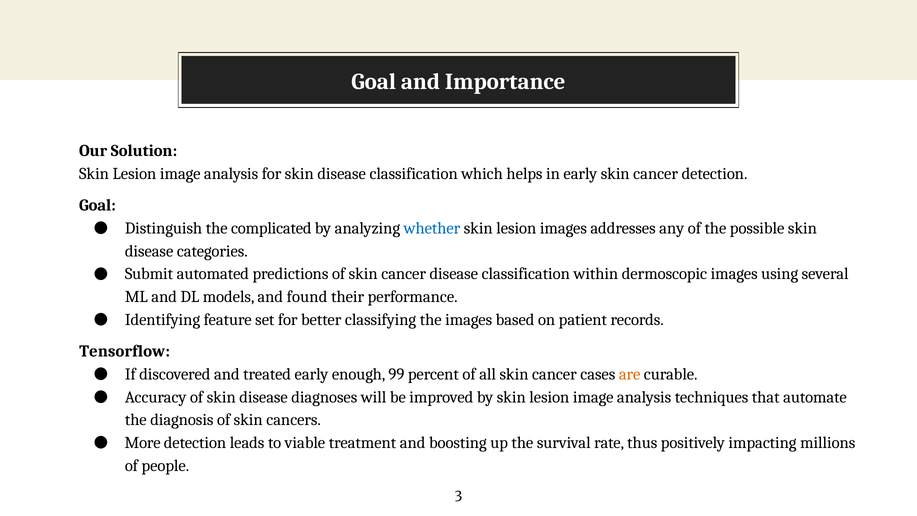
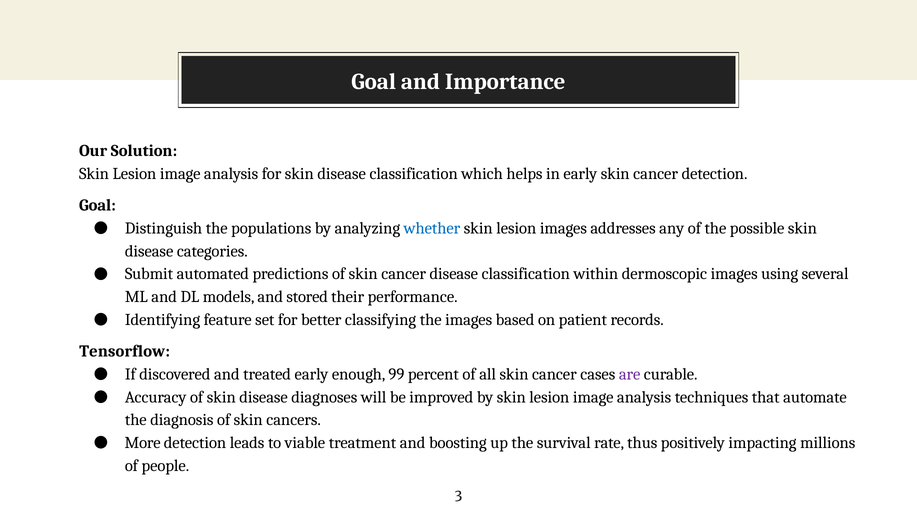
complicated: complicated -> populations (271, 228)
found: found -> stored (307, 297)
are colour: orange -> purple (630, 374)
